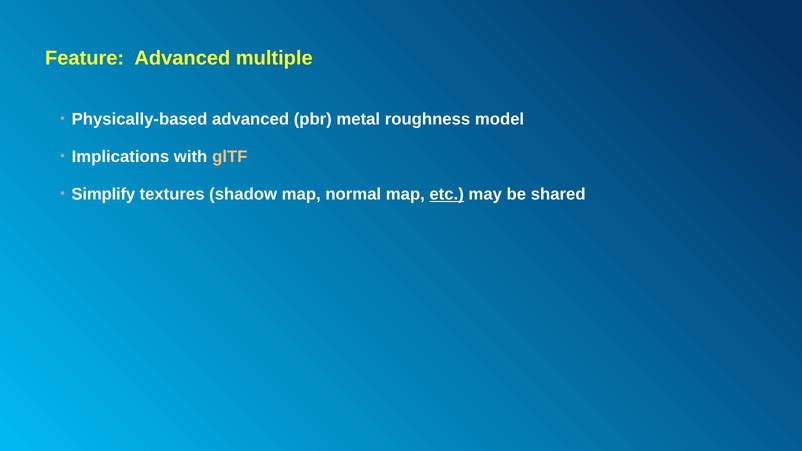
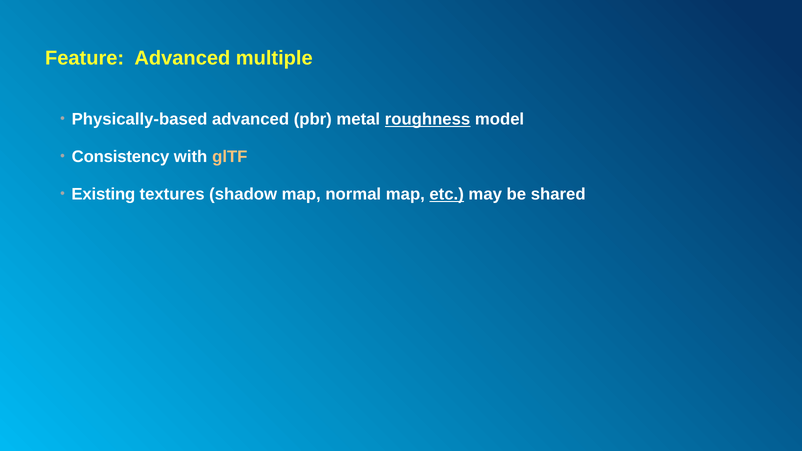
roughness underline: none -> present (428, 119)
Implications: Implications -> Consistency (121, 157)
Simplify: Simplify -> Existing (103, 194)
